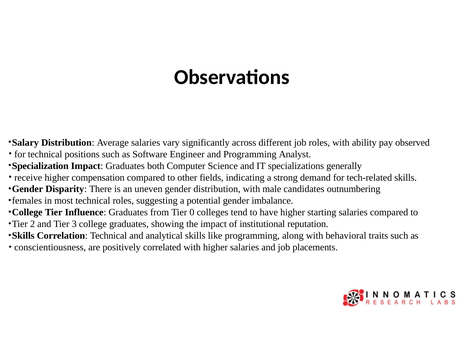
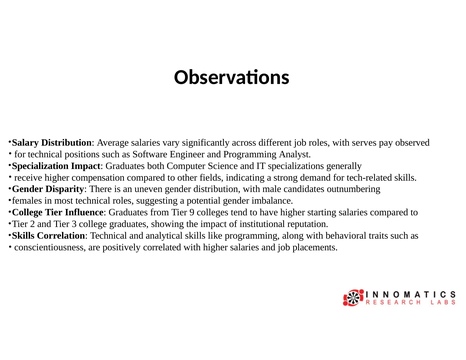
ability: ability -> serves (364, 143)
0: 0 -> 9 (192, 212)
